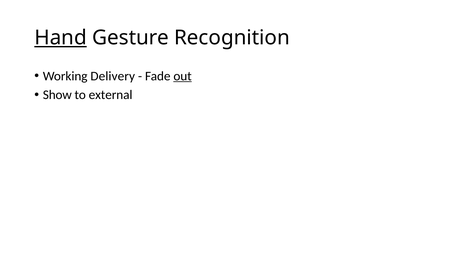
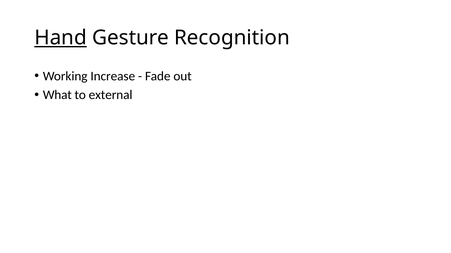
Delivery: Delivery -> Increase (113, 76)
out underline: present -> none (183, 76)
Show: Show -> What (57, 95)
